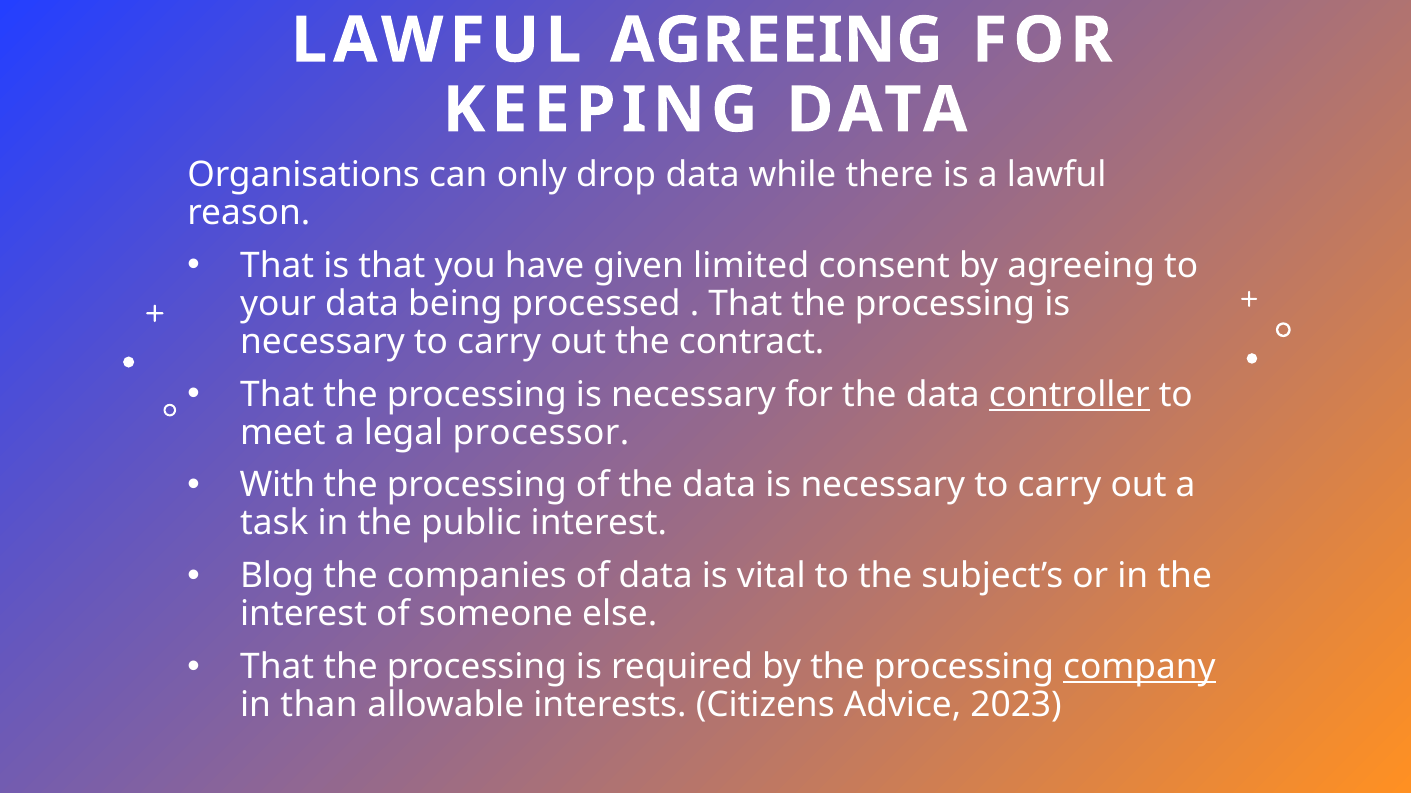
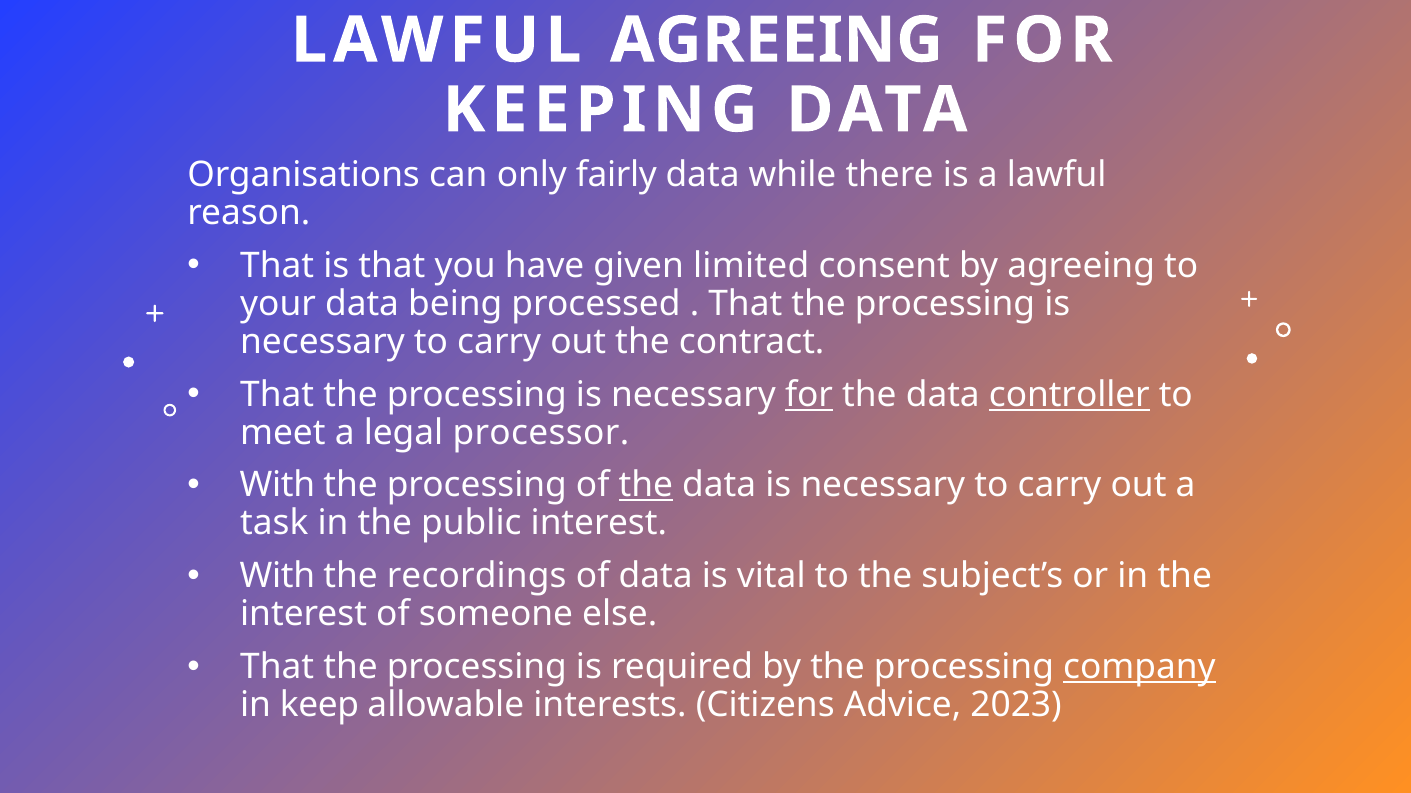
drop: drop -> fairly (616, 175)
for underline: none -> present (809, 395)
the underline: none -> present (646, 486)
Blog: Blog -> With (277, 577)
companies: companies -> recordings (477, 577)
than: than -> keep (319, 705)
